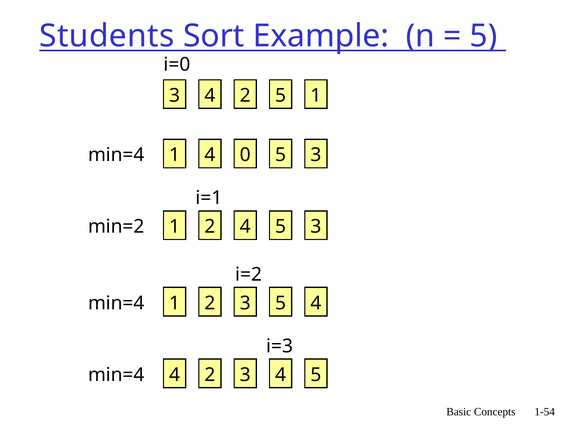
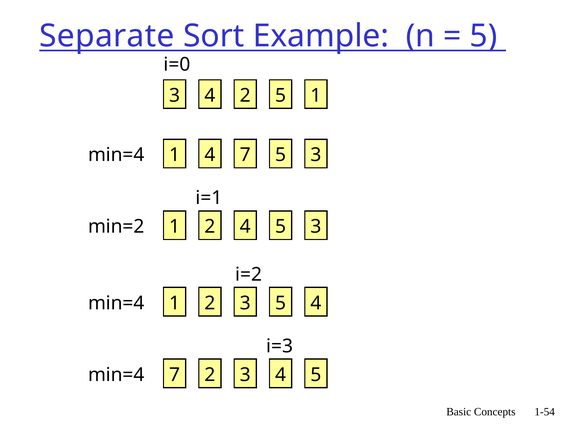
Students: Students -> Separate (107, 36)
4 0: 0 -> 7 (245, 155)
min=4 4: 4 -> 7 (175, 375)
